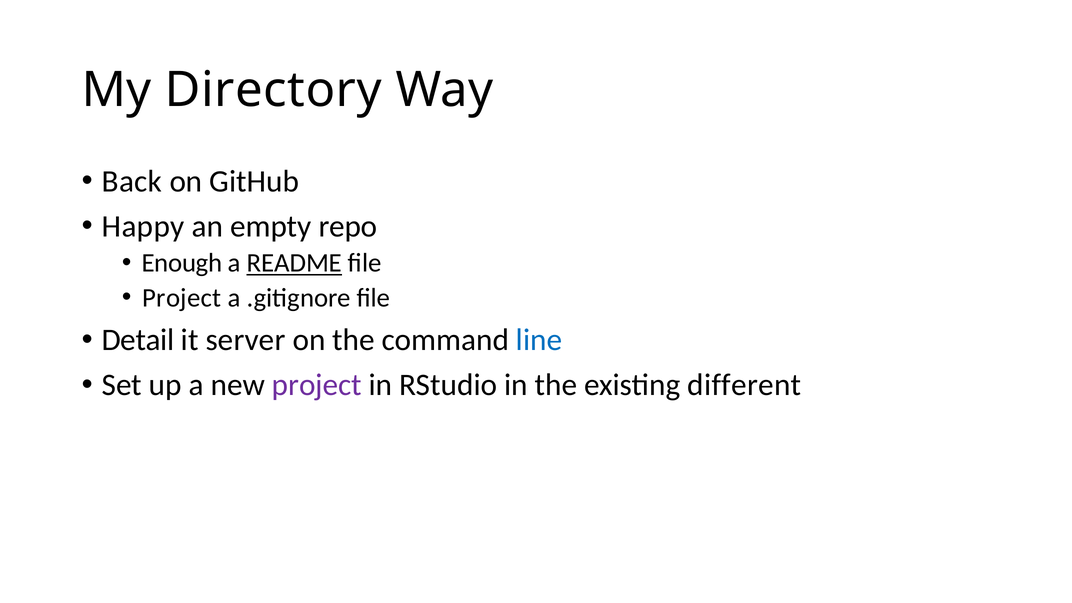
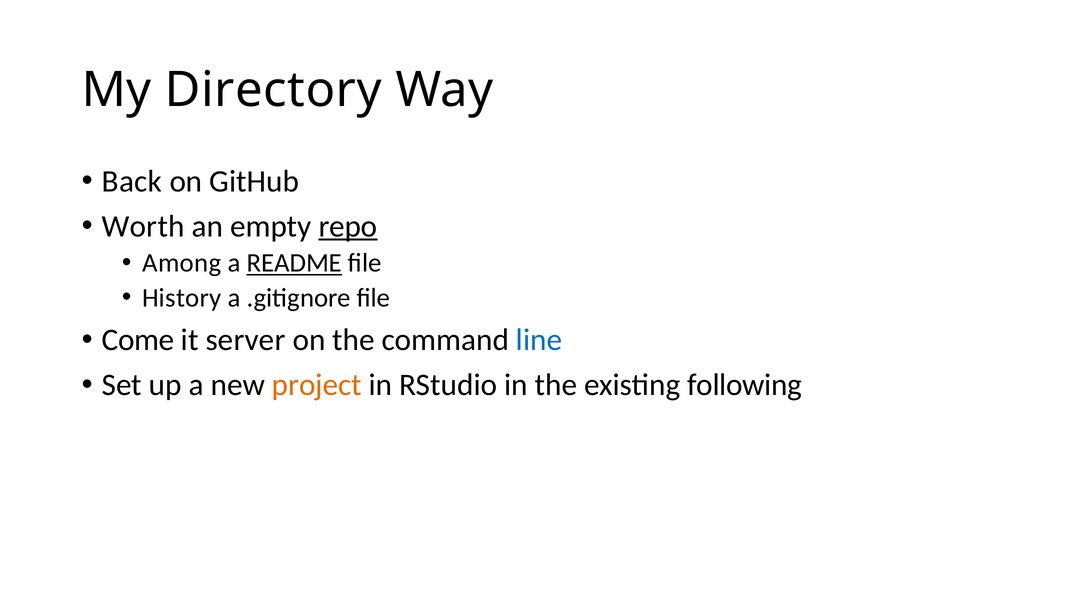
Happy: Happy -> Worth (143, 226)
repo underline: none -> present (348, 226)
Enough: Enough -> Among (182, 263)
Project: Project -> History (182, 298)
Detail: Detail -> Come (138, 340)
project colour: purple -> orange (317, 385)
different: different -> following (745, 385)
